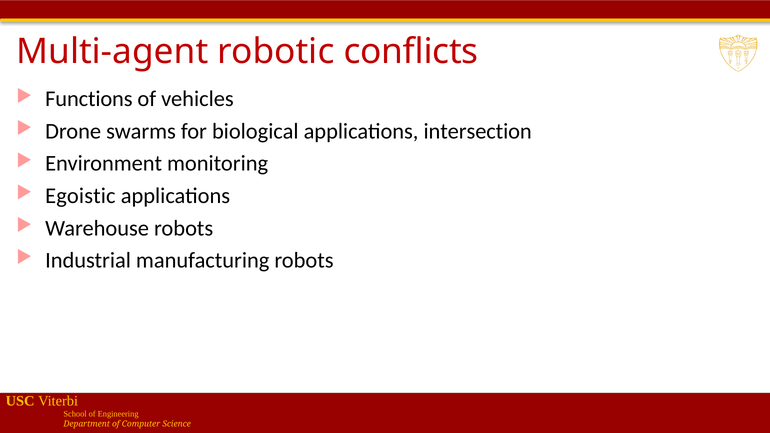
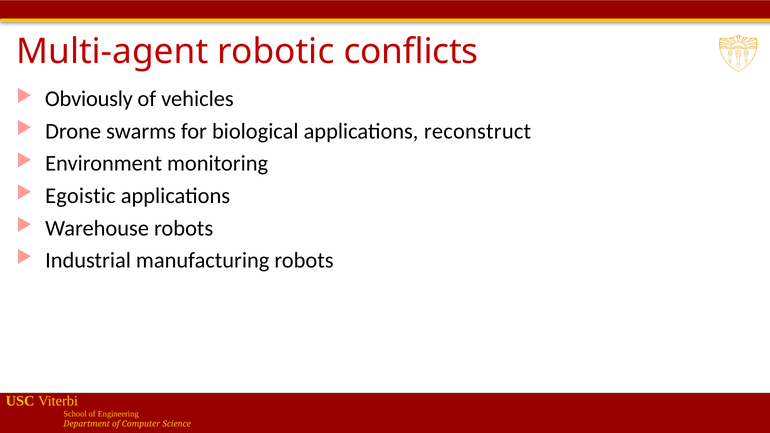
Functions: Functions -> Obviously (89, 99)
intersection: intersection -> reconstruct (478, 131)
